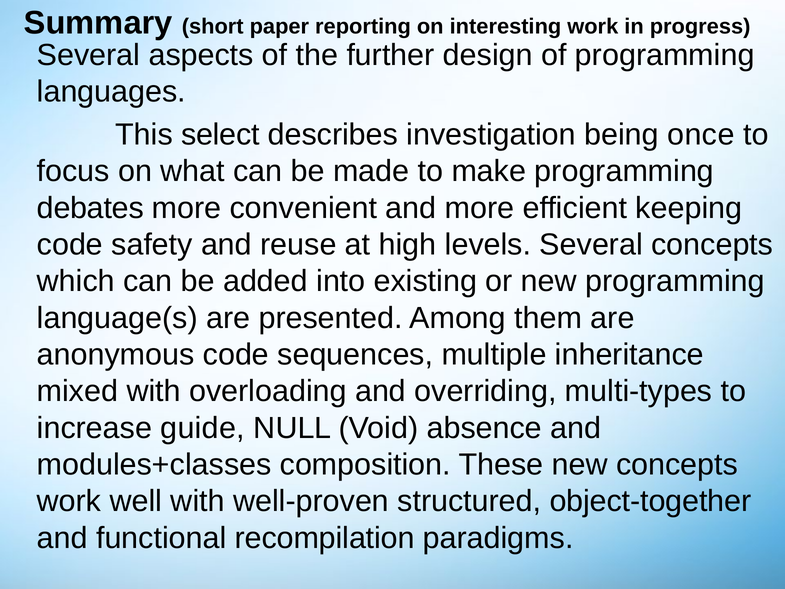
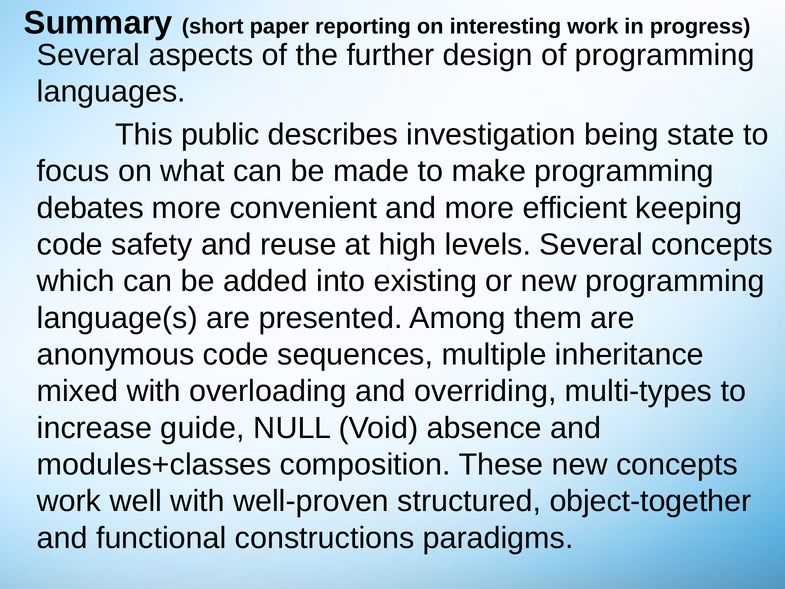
select: select -> public (220, 135)
once: once -> state (701, 135)
recompilation: recompilation -> constructions (325, 538)
